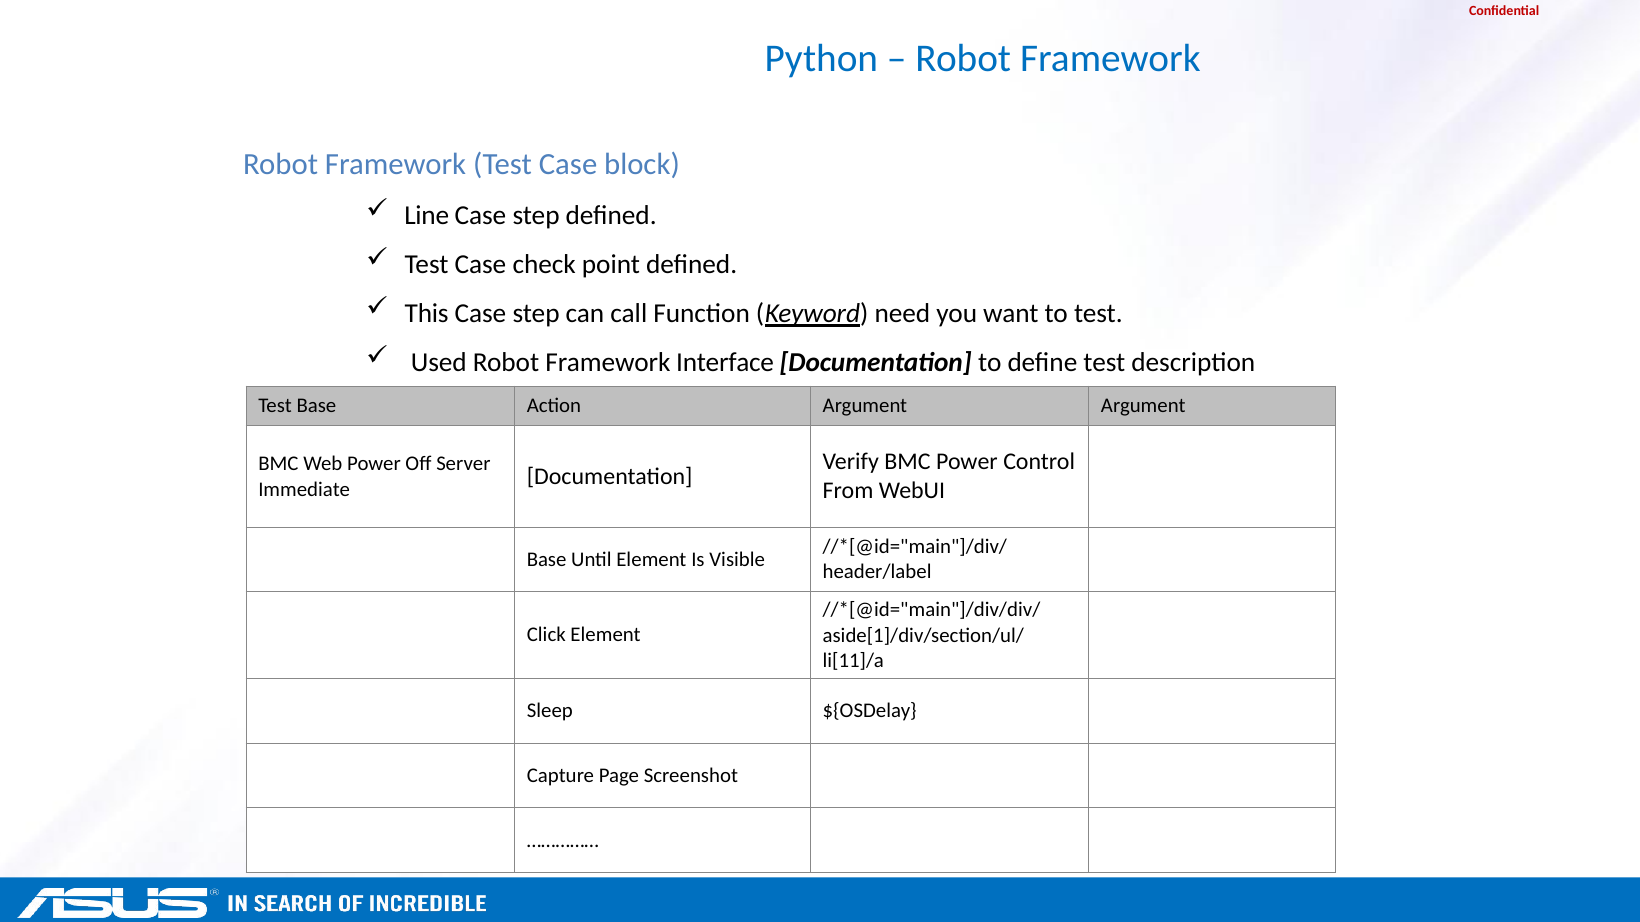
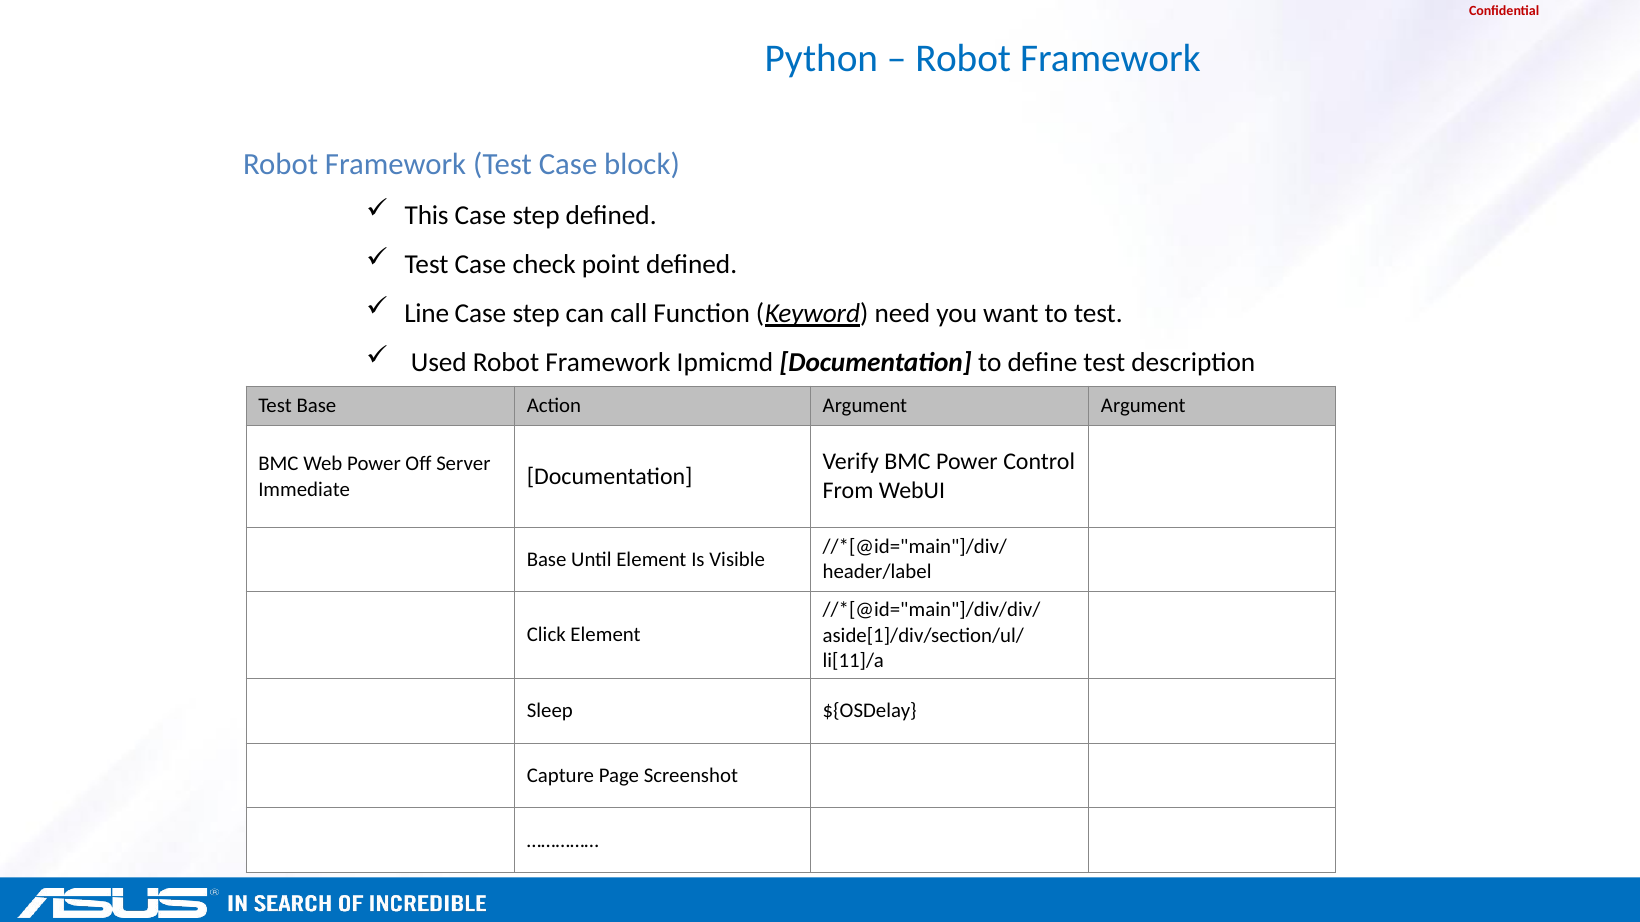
Line: Line -> This (427, 215)
This: This -> Line (427, 313)
Interface: Interface -> Ipmicmd (725, 363)
